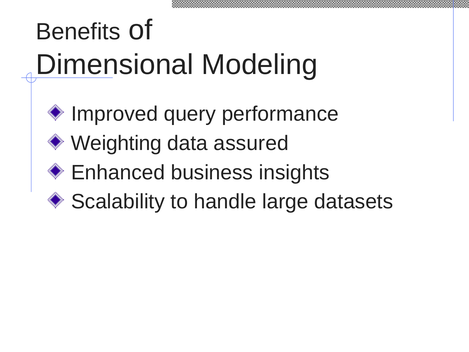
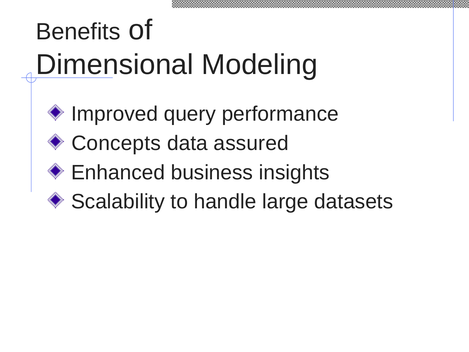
Weighting: Weighting -> Concepts (116, 143)
